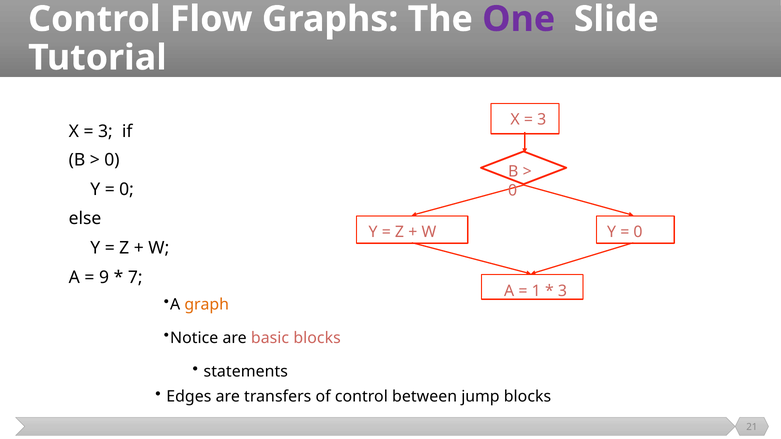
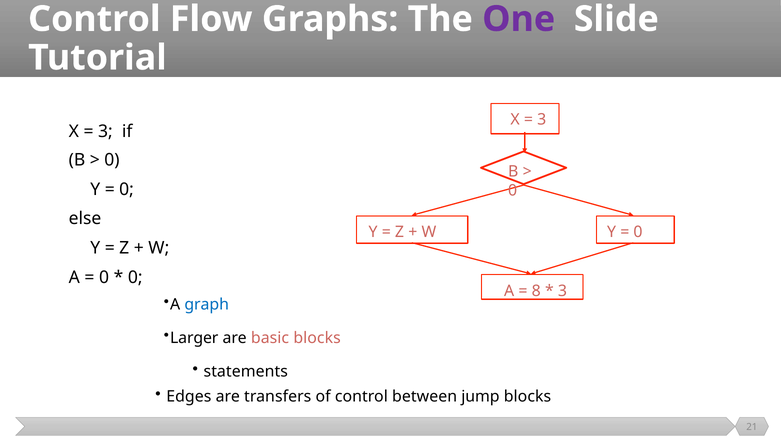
9: 9 -> 0 (104, 278)
7: 7 -> 0 (135, 278)
1: 1 -> 8 (536, 291)
graph colour: orange -> blue (207, 305)
Notice: Notice -> Larger (194, 338)
